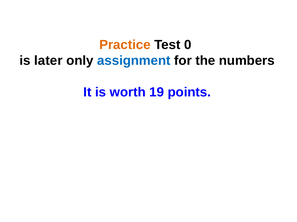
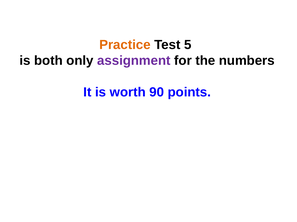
0: 0 -> 5 (188, 45)
later: later -> both (48, 61)
assignment colour: blue -> purple (134, 61)
19: 19 -> 90 (157, 92)
